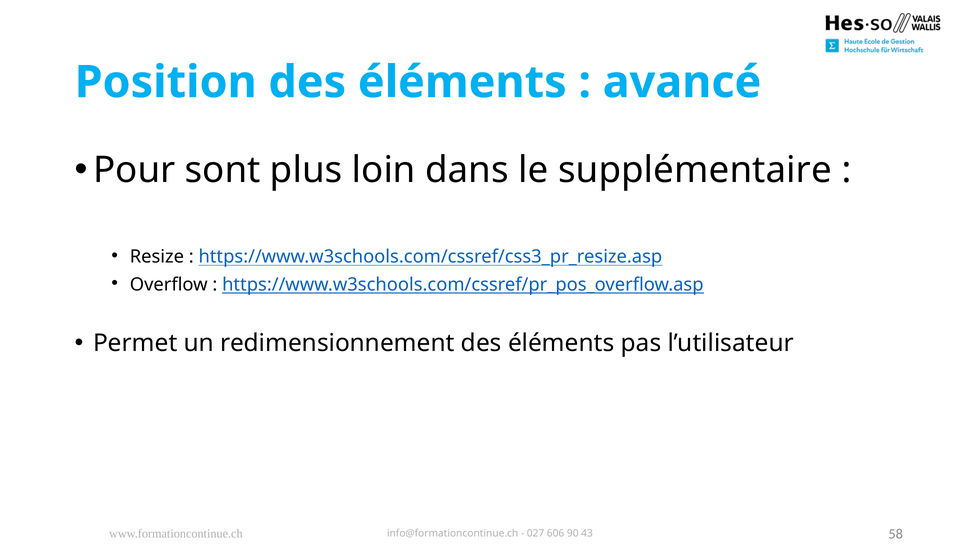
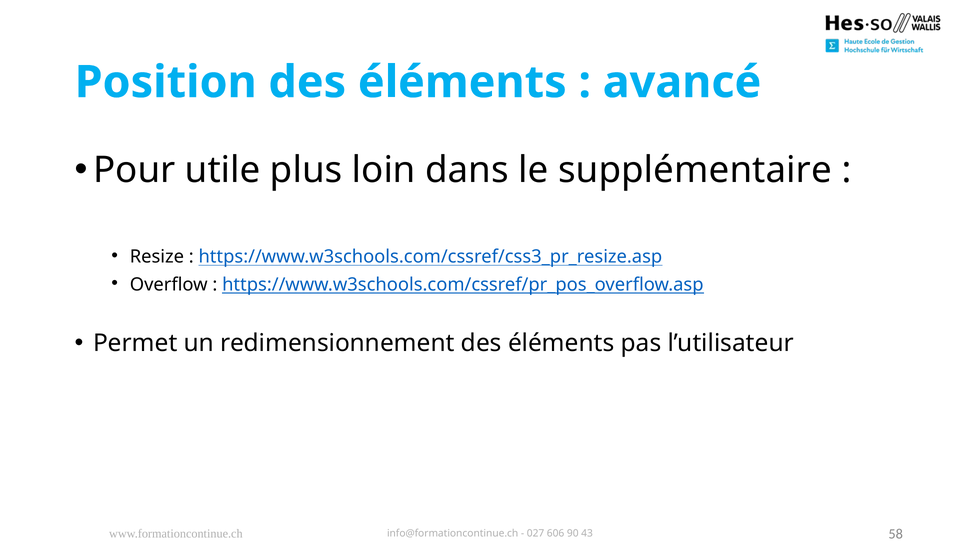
sont: sont -> utile (223, 170)
